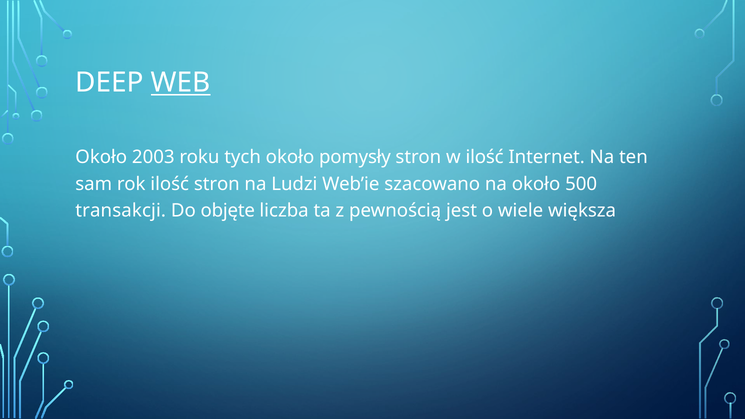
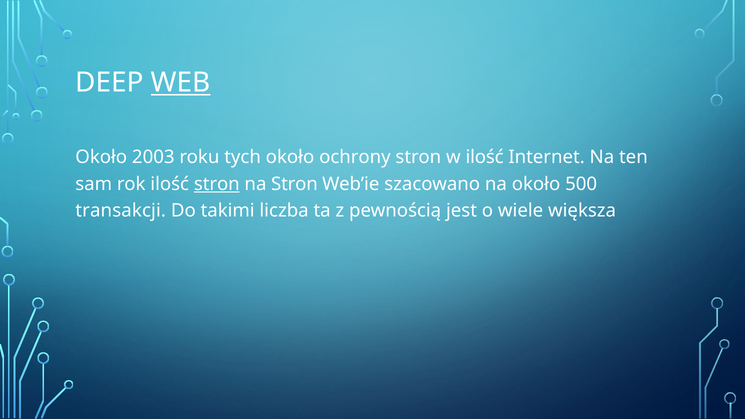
pomysły: pomysły -> ochrony (355, 157)
stron underline: none -> present (217, 184)
na Ludzi: Ludzi -> Stron (294, 184)
objęte: objęte -> takimi (228, 211)
